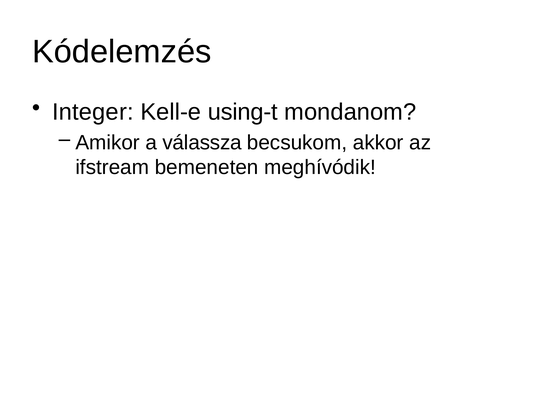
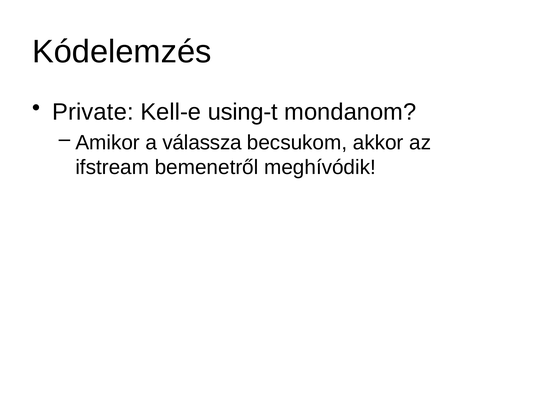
Integer: Integer -> Private (93, 112)
bemeneten: bemeneten -> bemenetről (207, 168)
